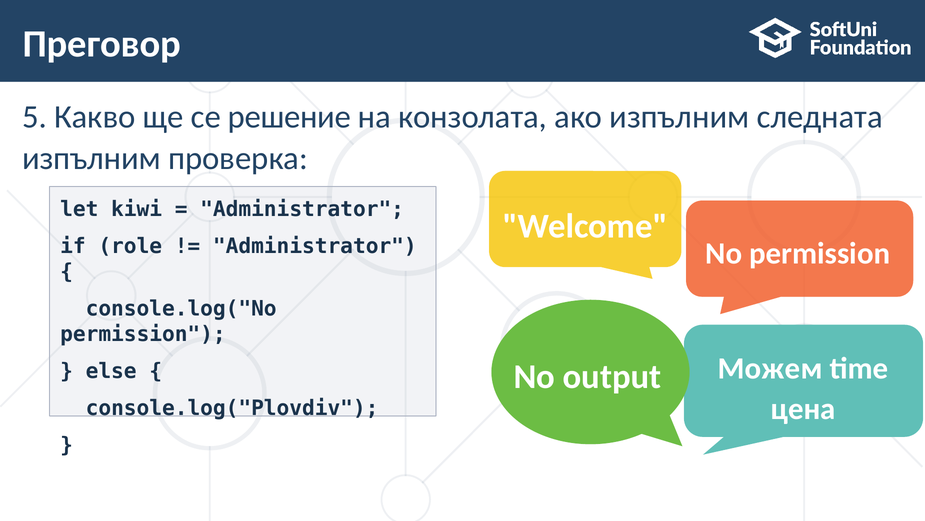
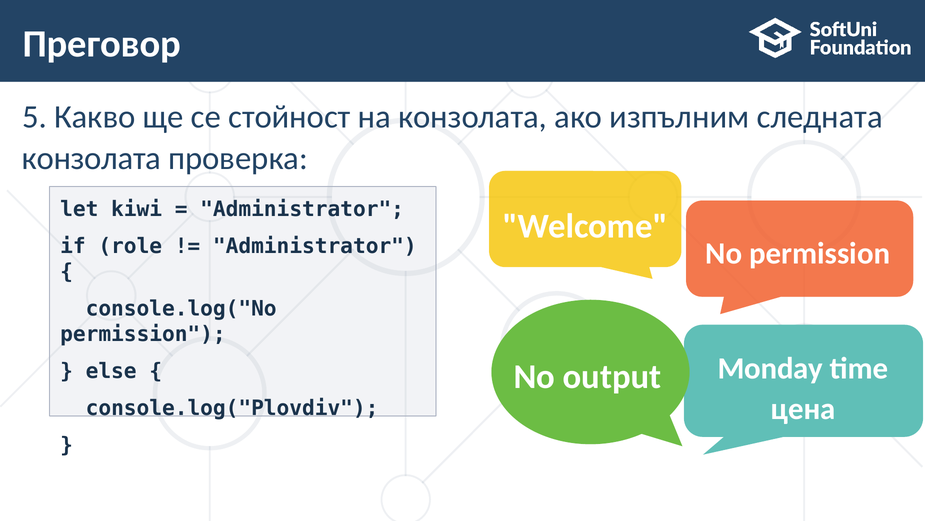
решение: решение -> стойност (289, 117)
изпълним: изпълним -> конзолата (92, 158)
Можем: Можем -> Monday (770, 368)
